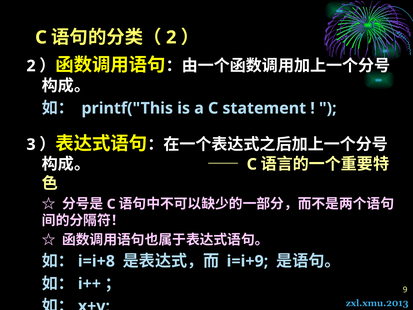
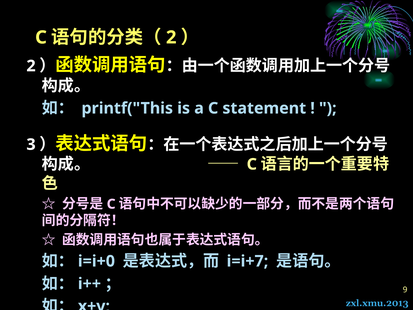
i=i+8: i=i+8 -> i=i+0 (96, 261)
i=i+9: i=i+9 -> i=i+7 (247, 261)
